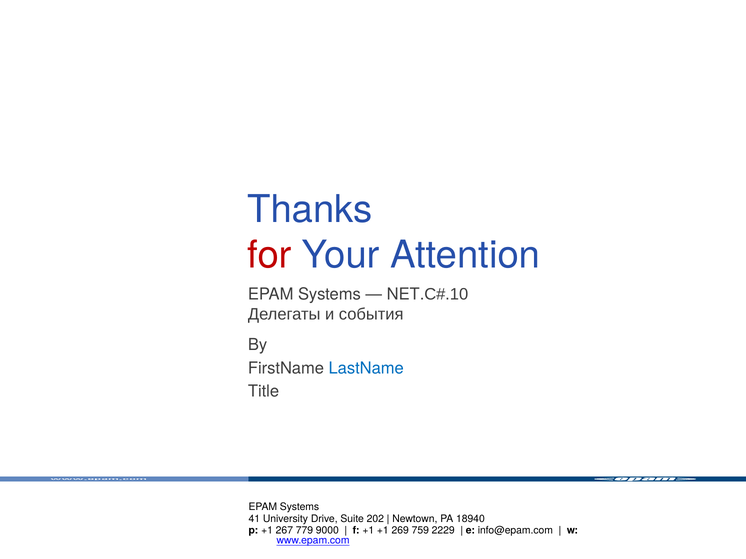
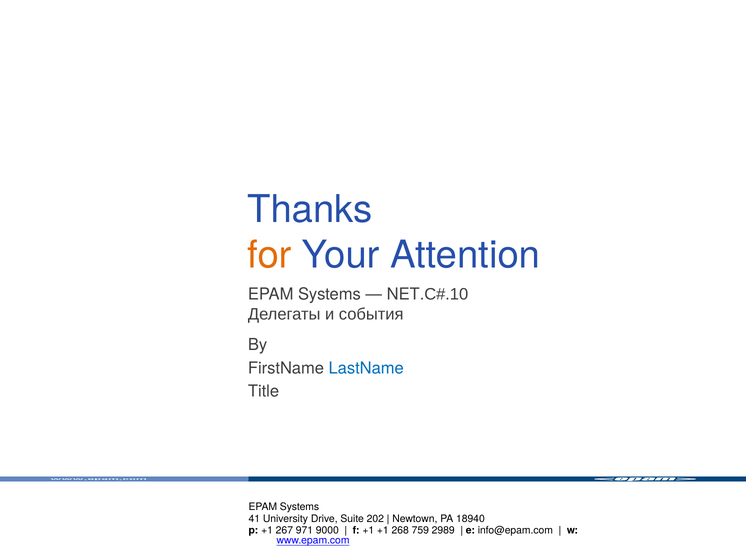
for colour: red -> orange (269, 256)
779: 779 -> 971 (304, 531)
269: 269 -> 268 (400, 531)
2229: 2229 -> 2989 (443, 531)
